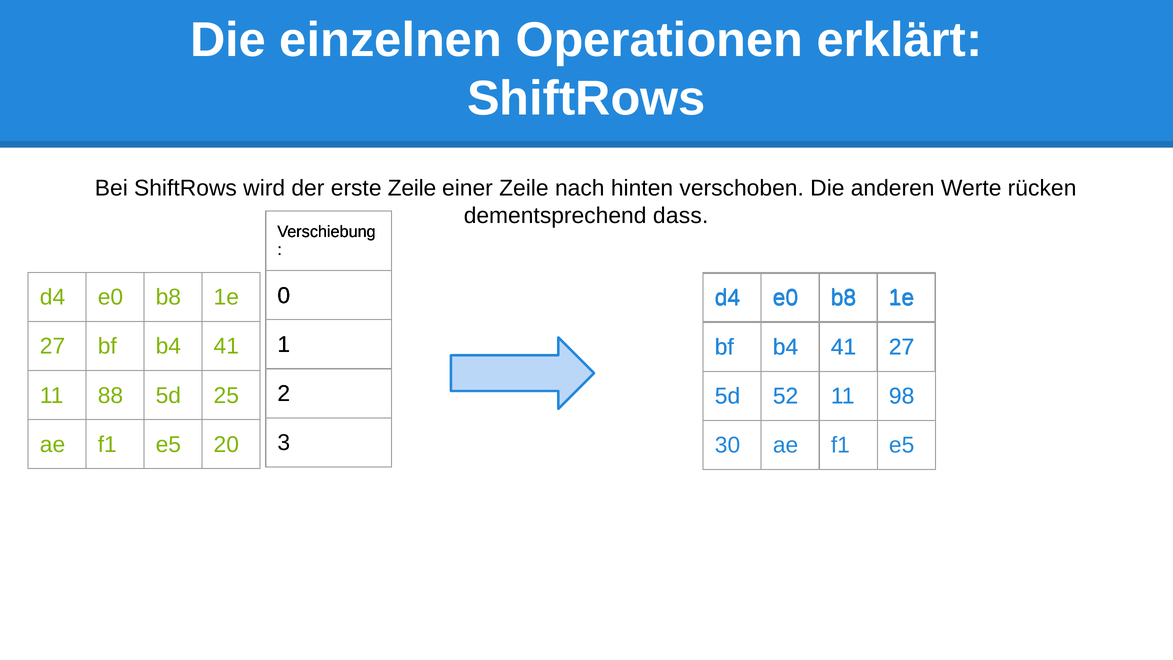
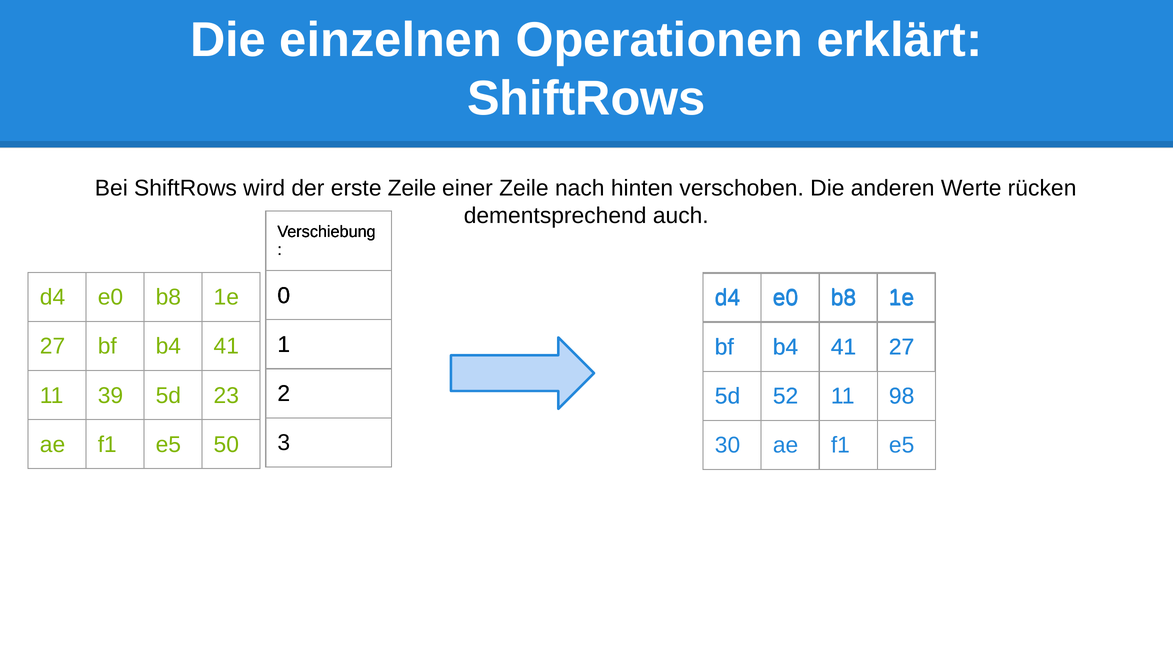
dass: dass -> auch (681, 216)
88: 88 -> 39 (110, 395)
25: 25 -> 23 (226, 395)
20: 20 -> 50 (226, 444)
